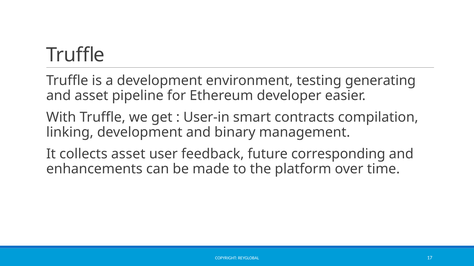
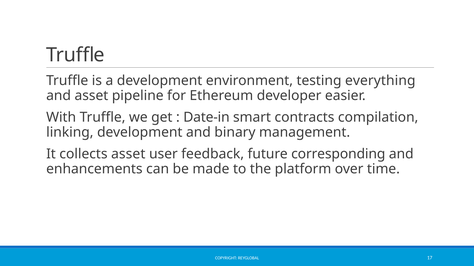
generating: generating -> everything (380, 81)
User-in: User-in -> Date-in (206, 118)
